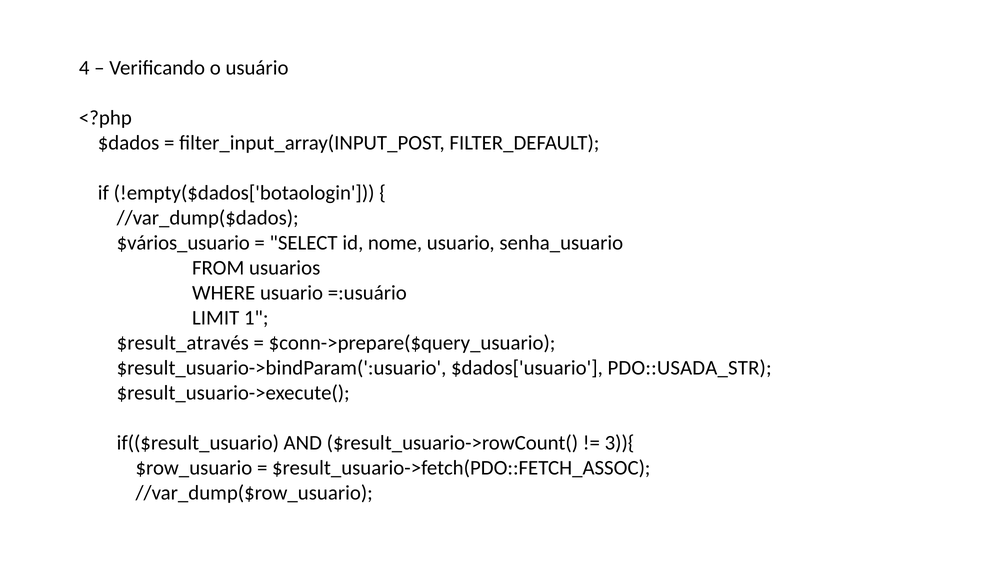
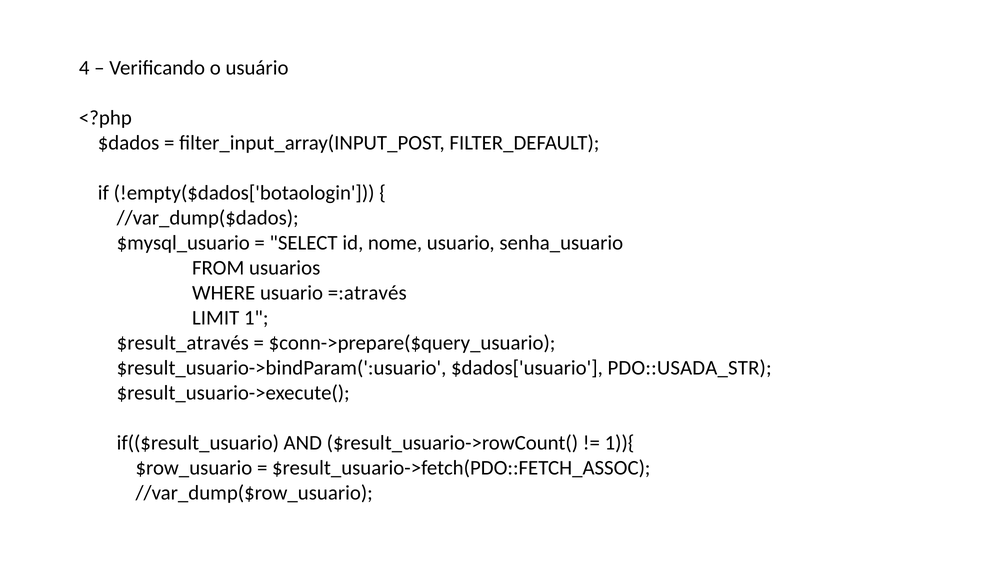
$vários_usuario: $vários_usuario -> $mysql_usuario (183, 243)
=:usuário: =:usuário -> =:através (367, 293)
3)){: 3)){ -> 1)){ (619, 443)
